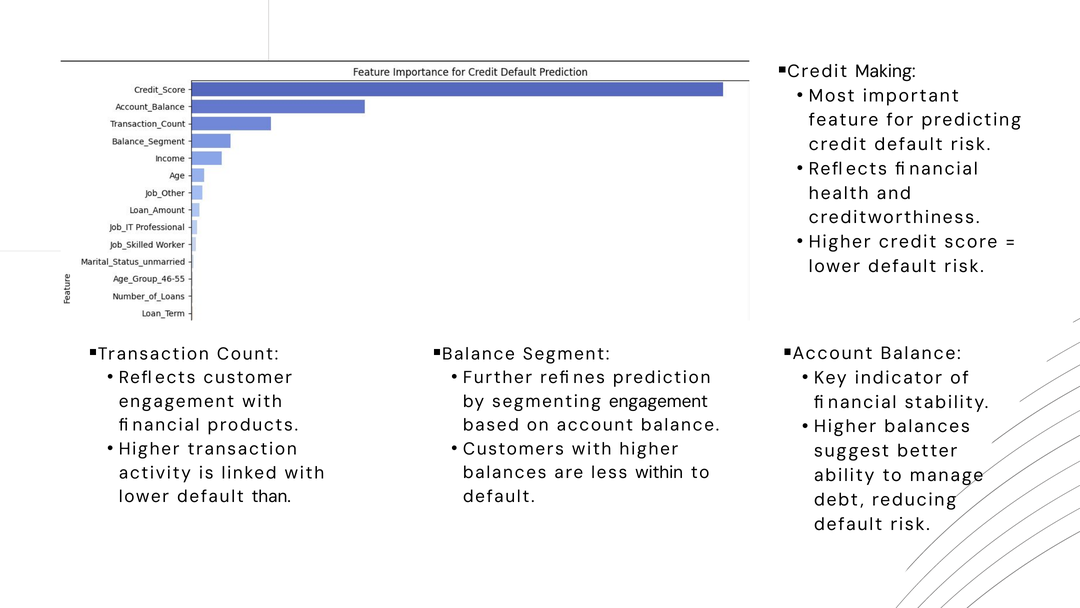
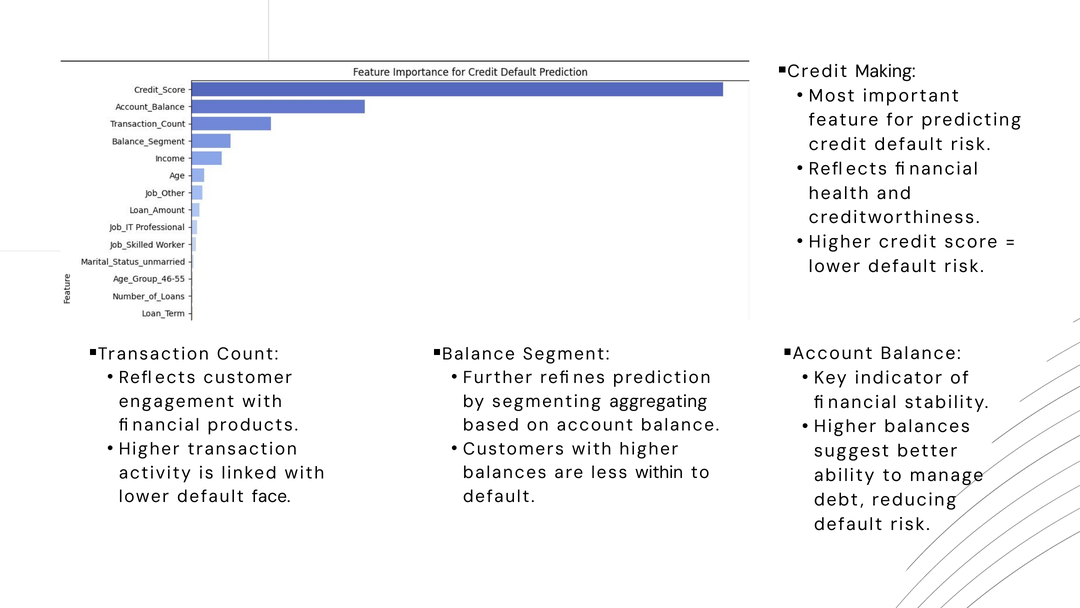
segmenting engagement: engagement -> aggregating (658, 401)
than: than -> face (271, 496)
